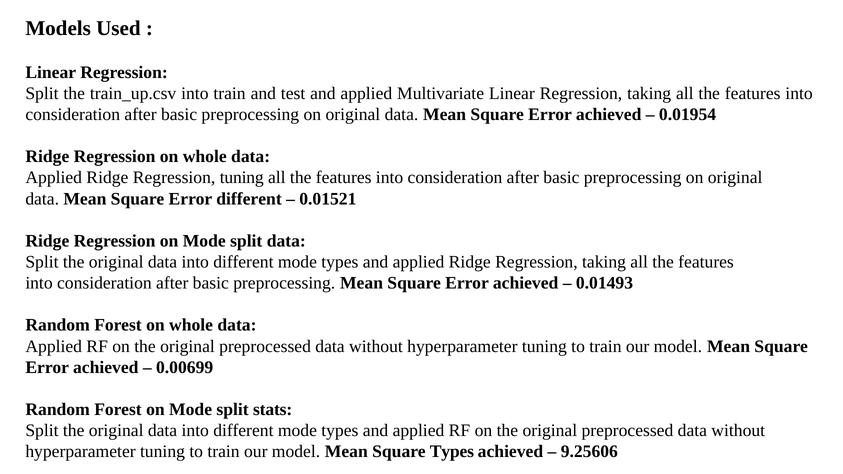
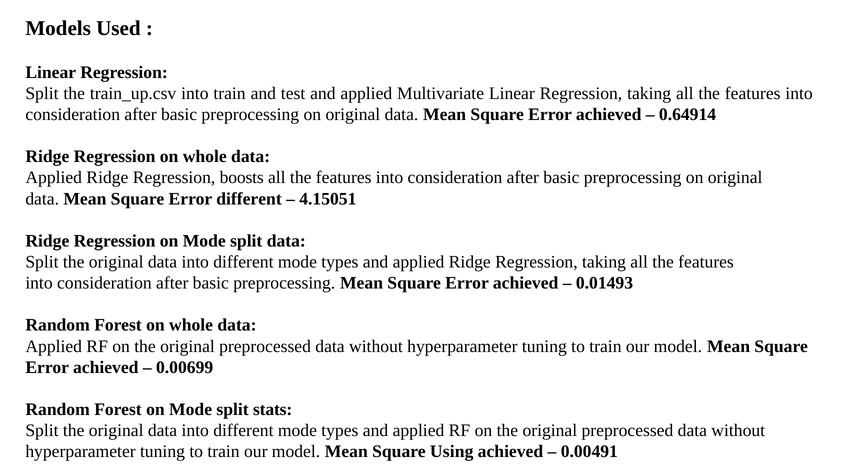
0.01954: 0.01954 -> 0.64914 (688, 114)
Regression tuning: tuning -> boosts (242, 178)
0.01521: 0.01521 -> 4.15051 (328, 199)
Square Types: Types -> Using (452, 452)
9.25606: 9.25606 -> 0.00491 (589, 452)
